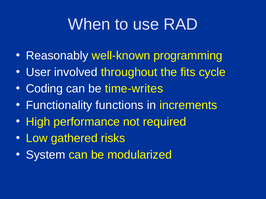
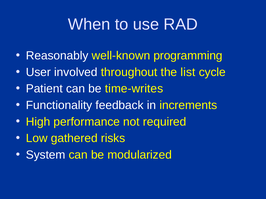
fits: fits -> list (188, 72)
Coding: Coding -> Patient (44, 89)
functions: functions -> feedback (120, 105)
